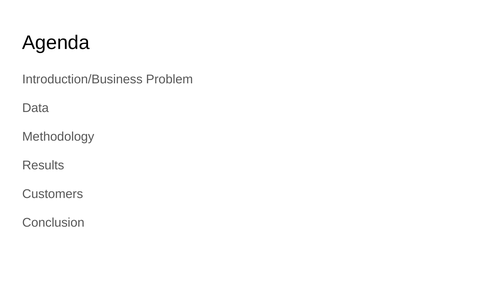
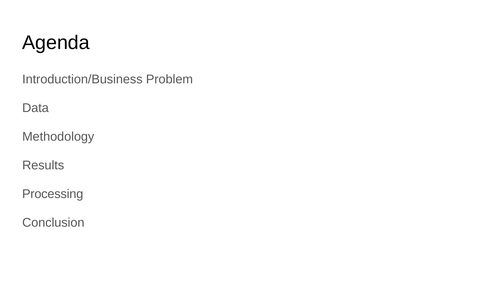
Customers: Customers -> Processing (53, 194)
